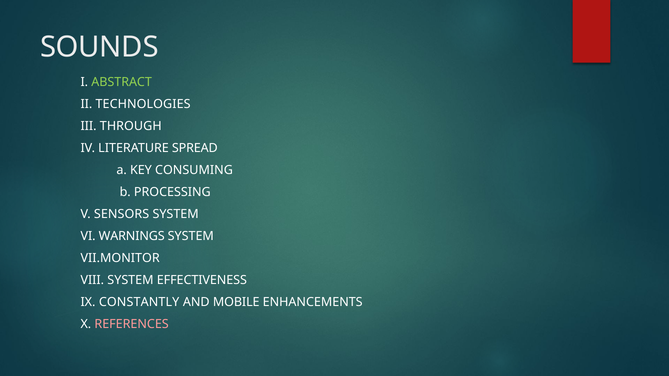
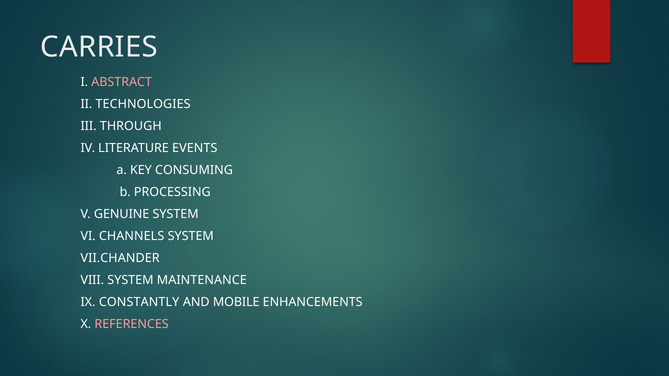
SOUNDS: SOUNDS -> CARRIES (99, 47)
ABSTRACT colour: light green -> pink (122, 82)
SPREAD: SPREAD -> EVENTS (195, 148)
SENSORS: SENSORS -> GENUINE (122, 214)
WARNINGS: WARNINGS -> CHANNELS (132, 236)
VII.MONITOR: VII.MONITOR -> VII.CHANDER (120, 258)
EFFECTIVENESS: EFFECTIVENESS -> MAINTENANCE (202, 280)
